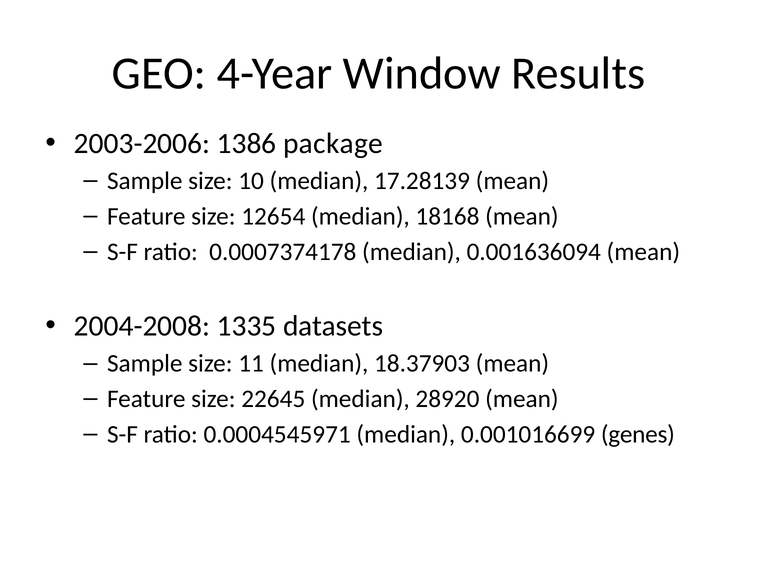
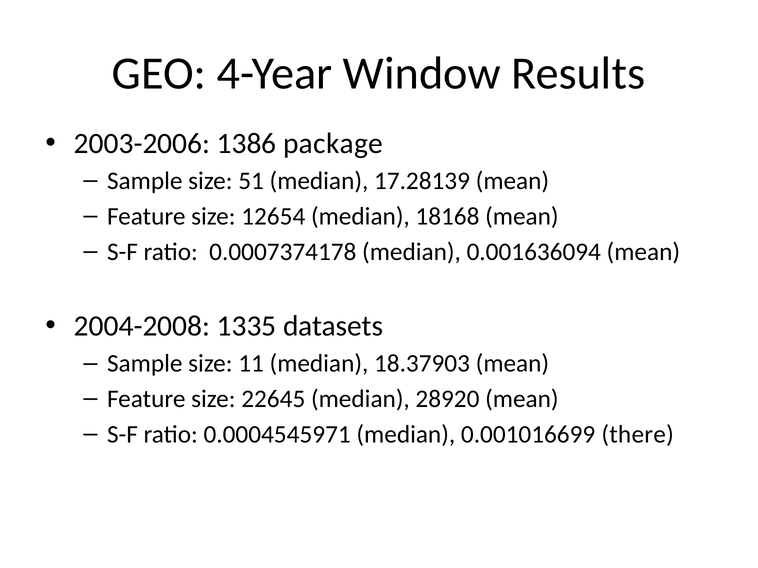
10: 10 -> 51 (251, 181)
genes: genes -> there (638, 435)
